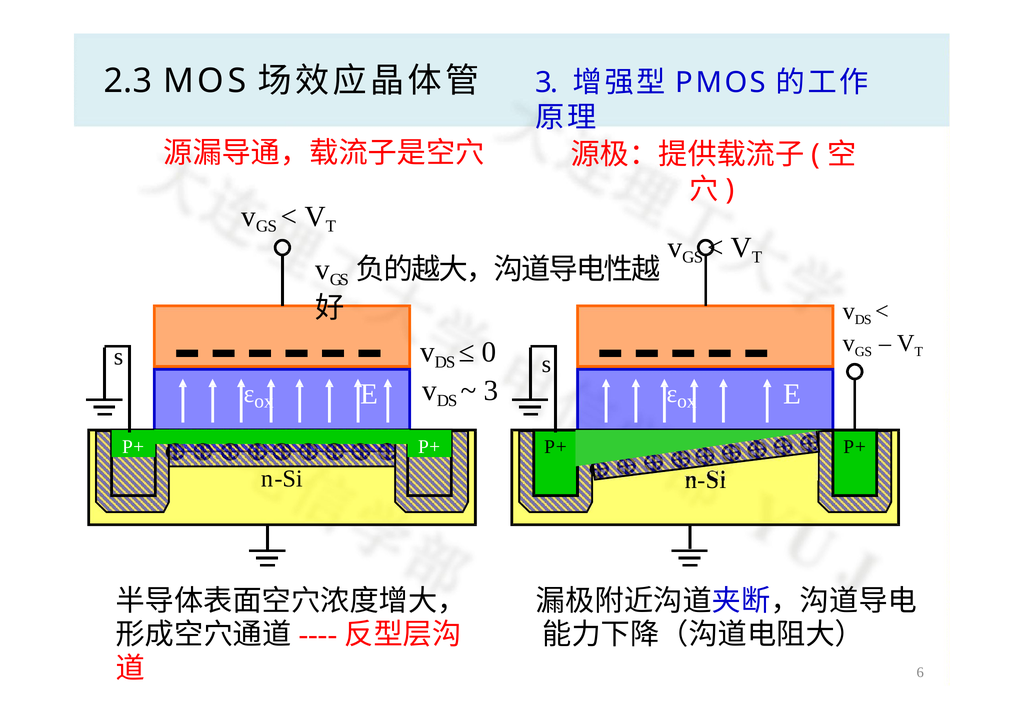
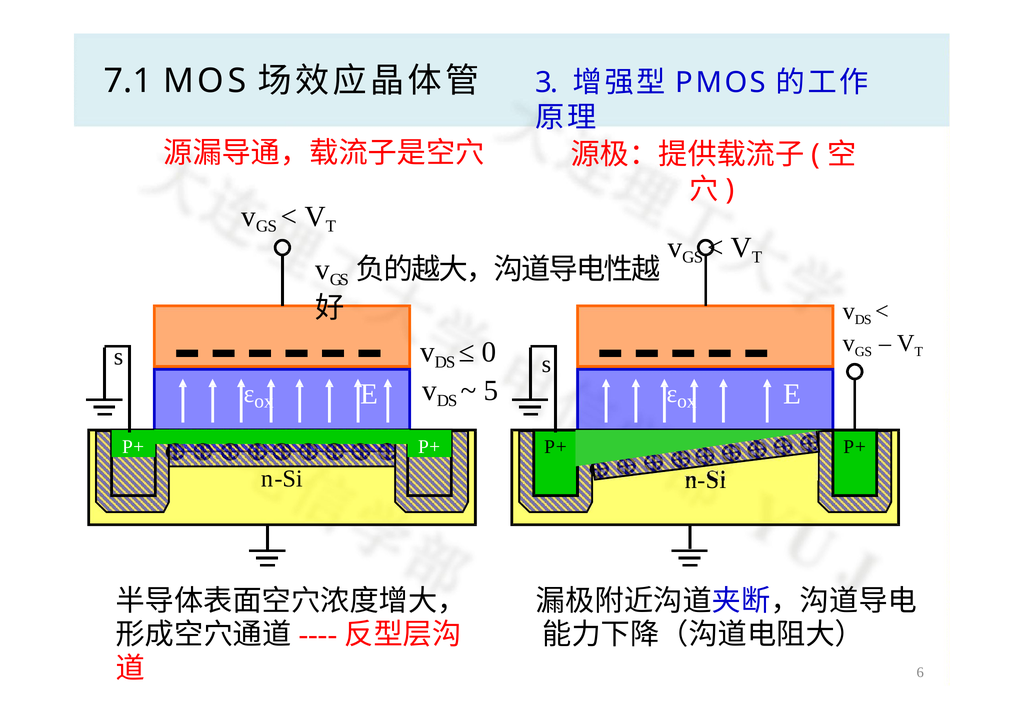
2.3: 2.3 -> 7.1 (128, 81)
3: 3 -> 5 (491, 391)
